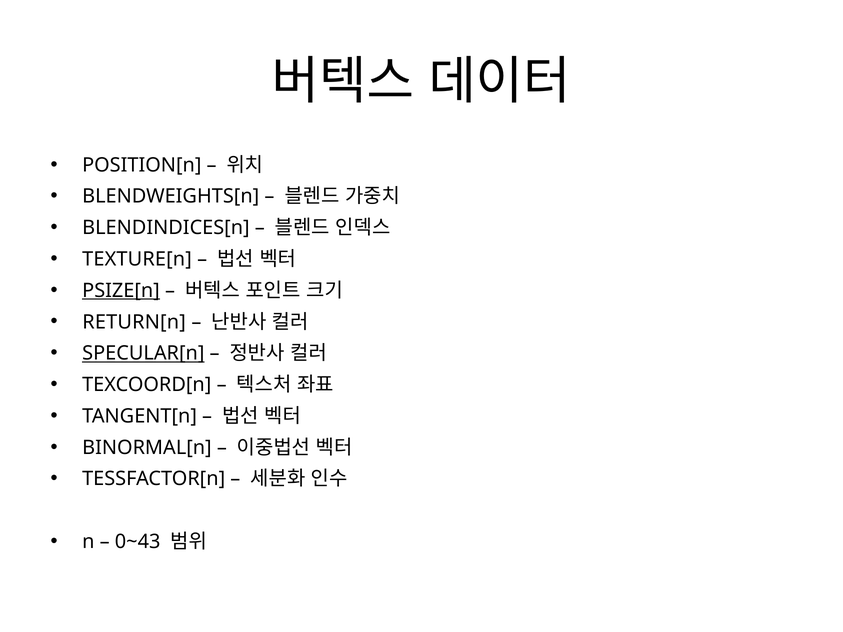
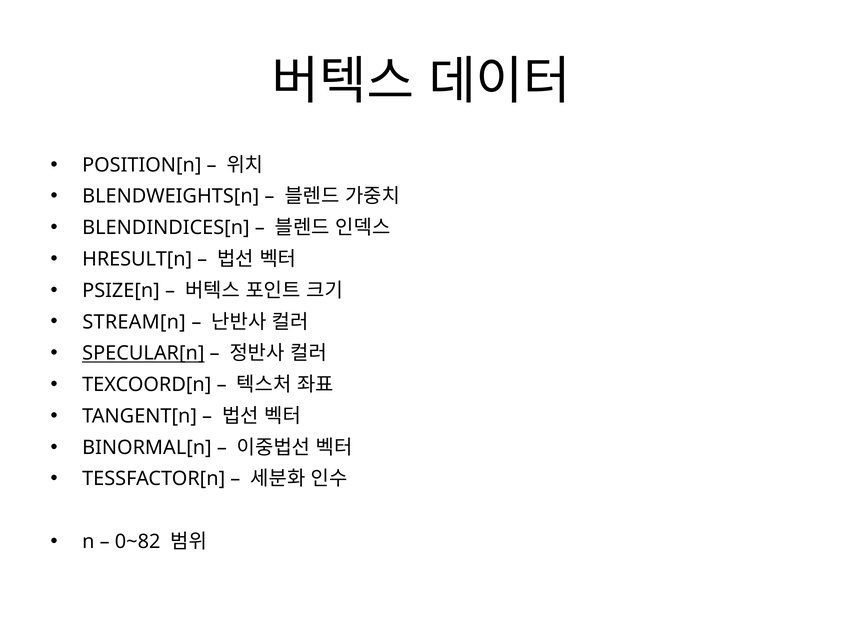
TEXTURE[n: TEXTURE[n -> HRESULT[n (137, 259)
PSIZE[n underline: present -> none (121, 291)
RETURN[n: RETURN[n -> STREAM[n (134, 322)
0~43: 0~43 -> 0~82 (138, 542)
